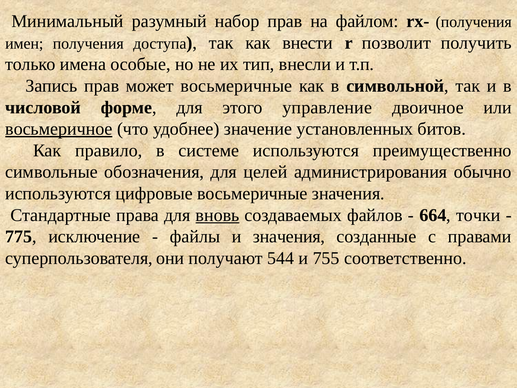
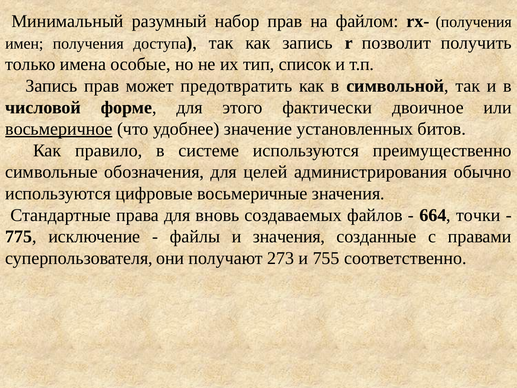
как внести: внести -> запись (308, 43)
внесли: внесли -> список (305, 64)
может восьмеричные: восьмеричные -> предотвратить (236, 86)
управление: управление -> фактически (327, 107)
вновь underline: present -> none (217, 215)
544: 544 -> 273 (281, 258)
